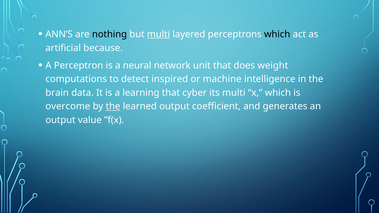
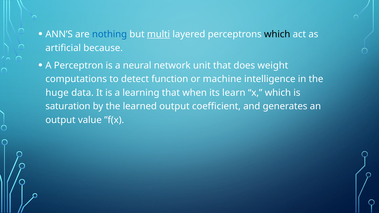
nothing colour: black -> blue (110, 34)
inspired: inspired -> function (170, 79)
brain: brain -> huge (57, 93)
cyber: cyber -> when (195, 93)
its multi: multi -> learn (234, 93)
overcome: overcome -> saturation (68, 106)
the underline: present -> none (113, 106)
